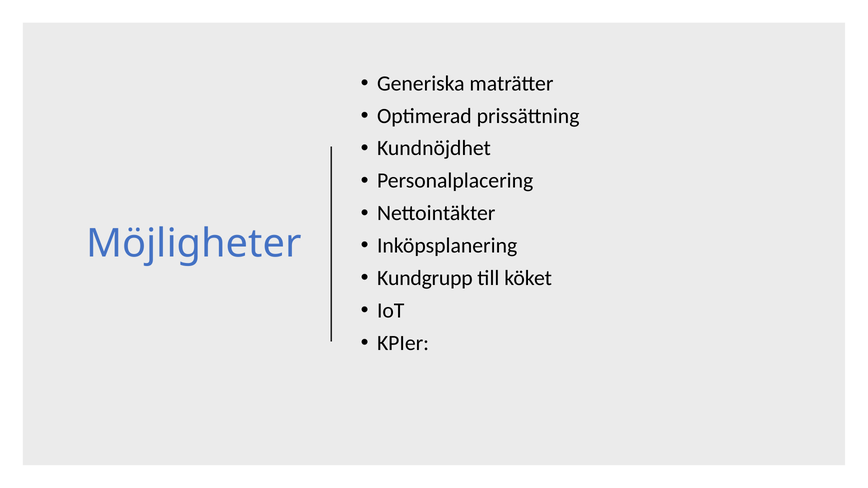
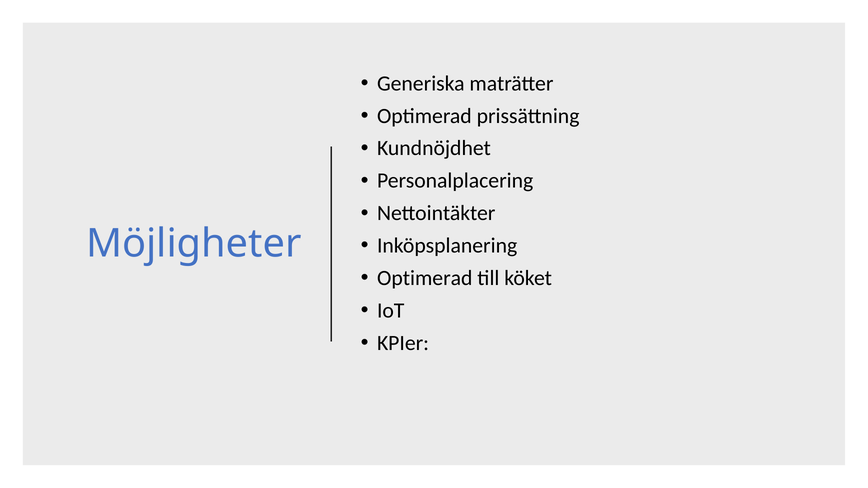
Kundgrupp: Kundgrupp -> Optimerad (425, 278)
